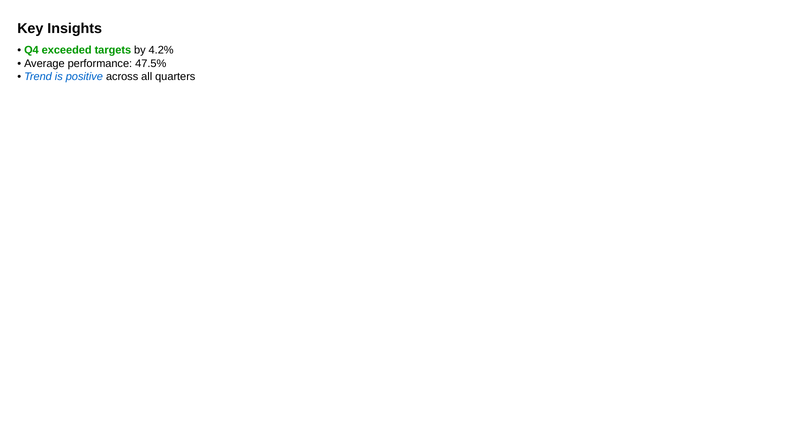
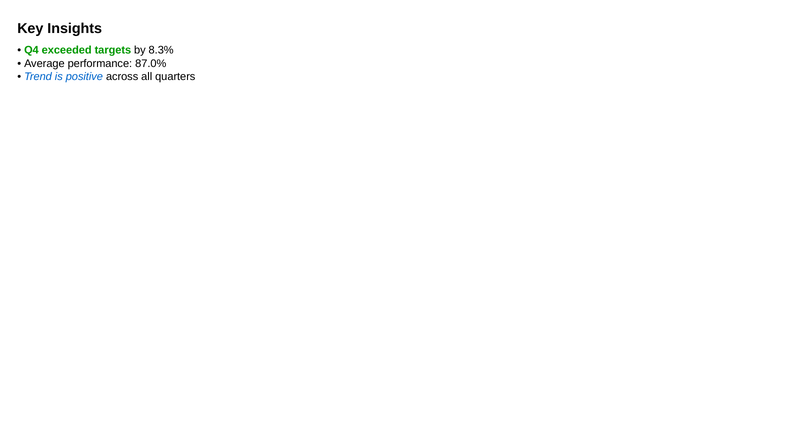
4.2%: 4.2% -> 8.3% (161, 50)
47.5%: 47.5% -> 87.0% (151, 63)
